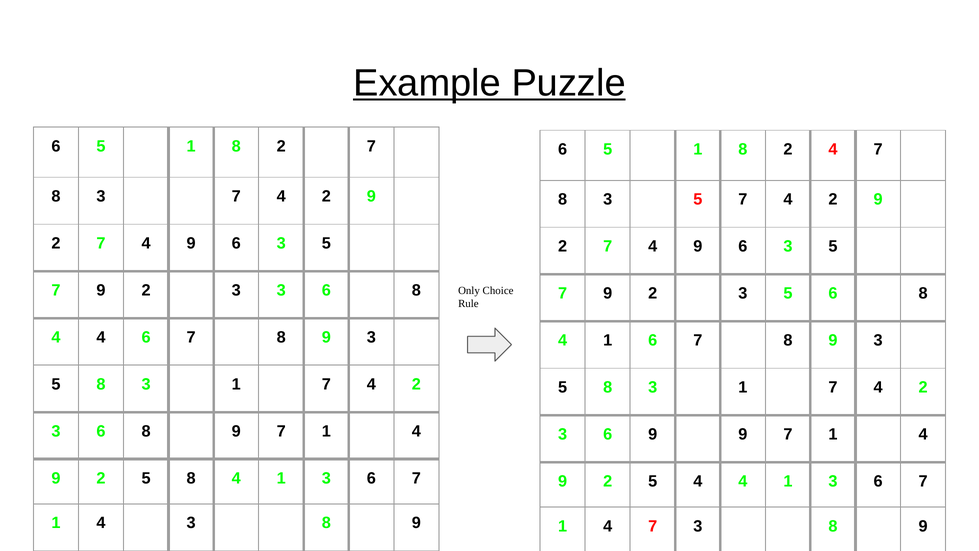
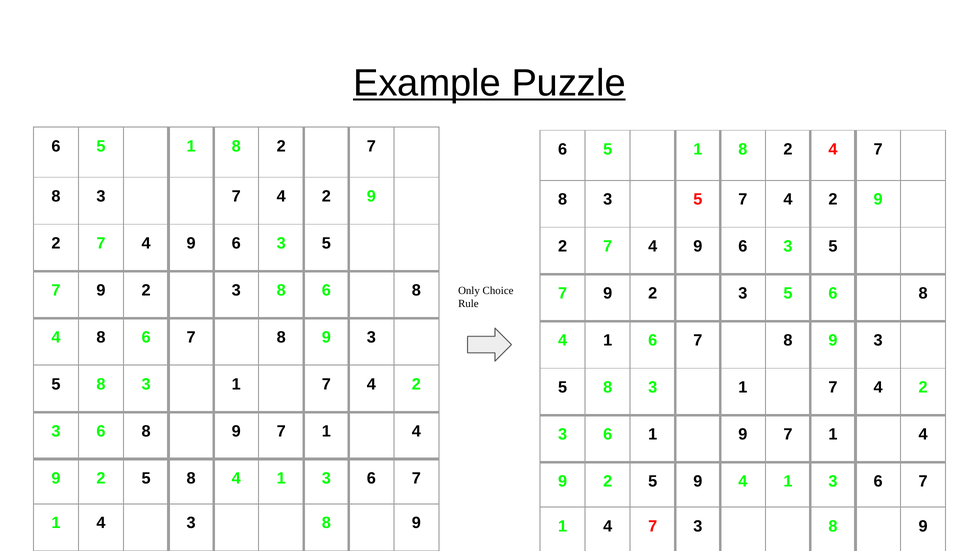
2 3 3: 3 -> 8 (281, 290)
4: 4 -> 8 (101, 337)
6 9: 9 -> 1 (653, 434)
5 4: 4 -> 9 (698, 481)
